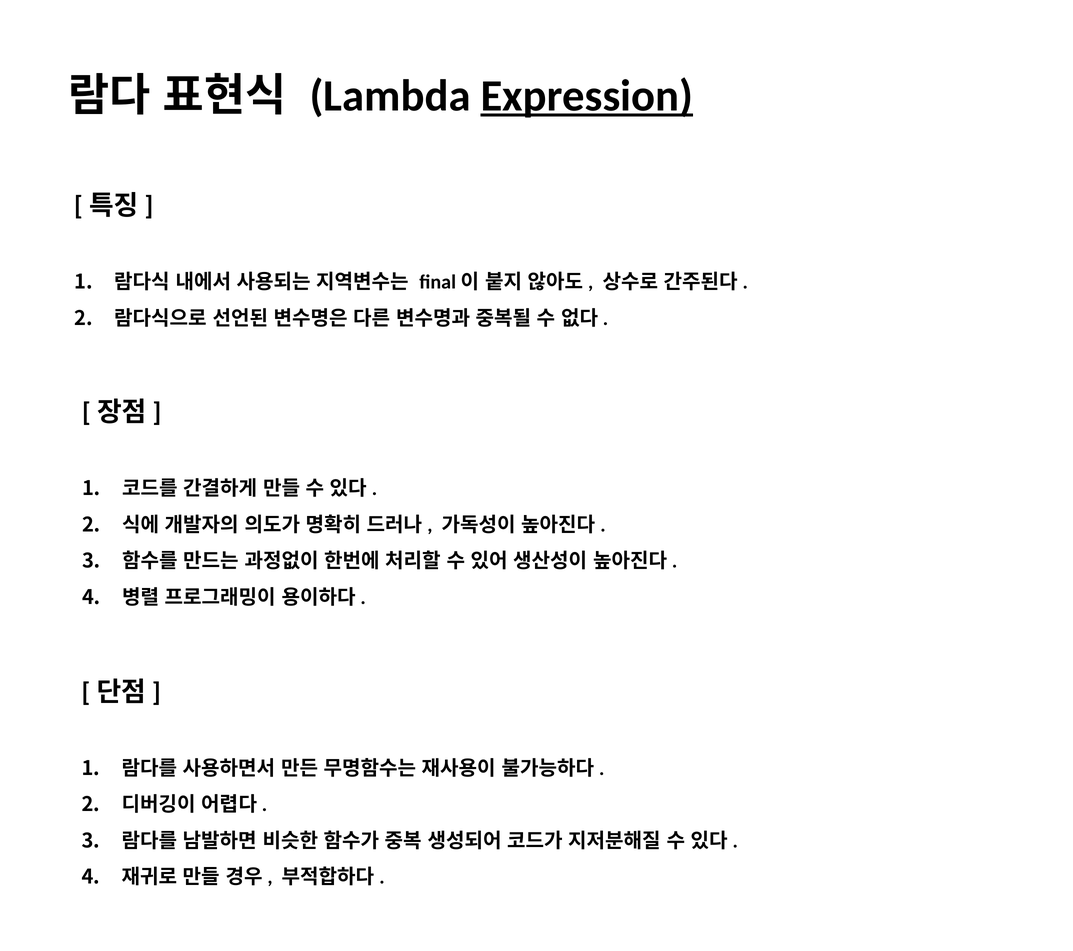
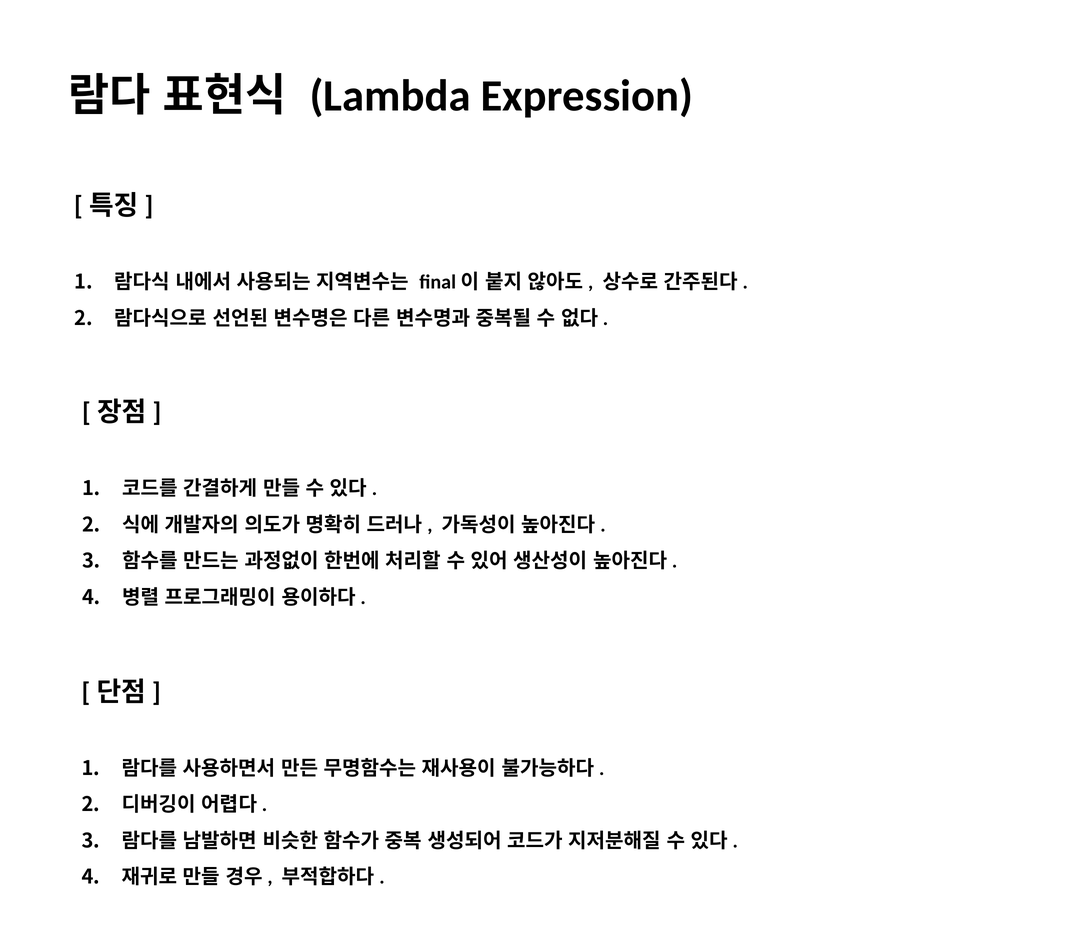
Expression underline: present -> none (587, 96)
